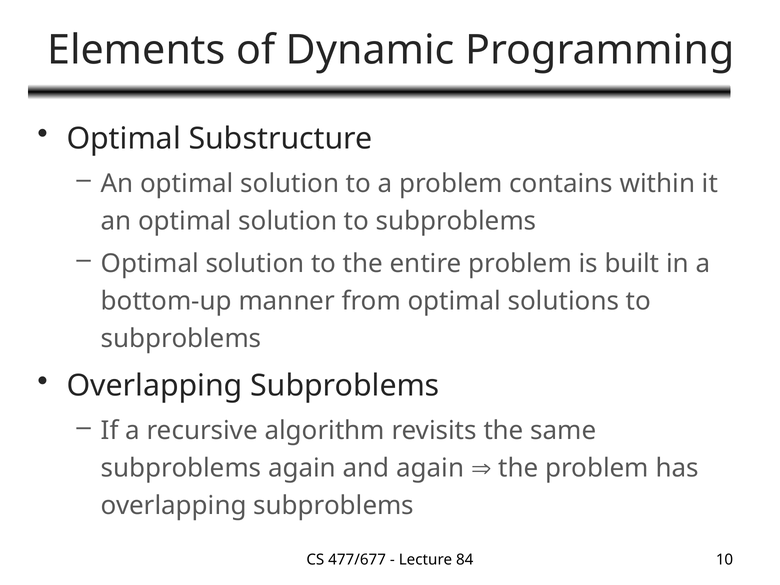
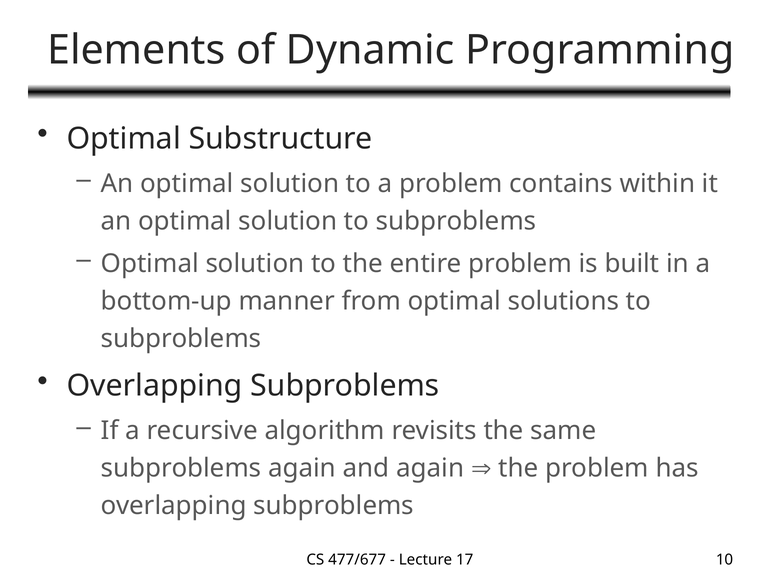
84: 84 -> 17 (465, 560)
